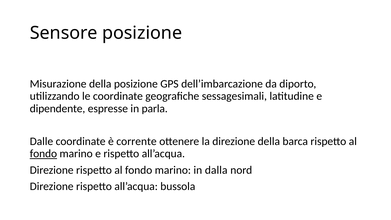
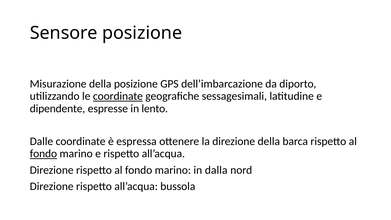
coordinate underline: none -> present (118, 96)
parla: parla -> lento (155, 109)
corrente: corrente -> espressa (136, 141)
